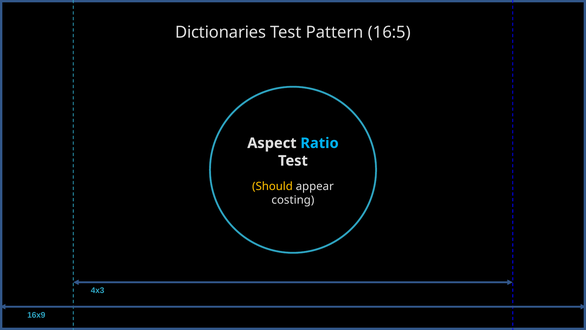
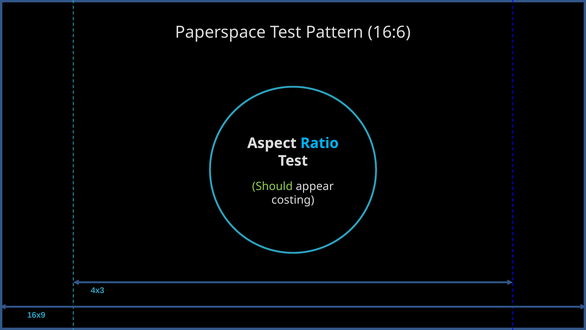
Dictionaries: Dictionaries -> Paperspace (220, 32)
16:5: 16:5 -> 16:6 (389, 32)
Should colour: yellow -> light green (272, 186)
